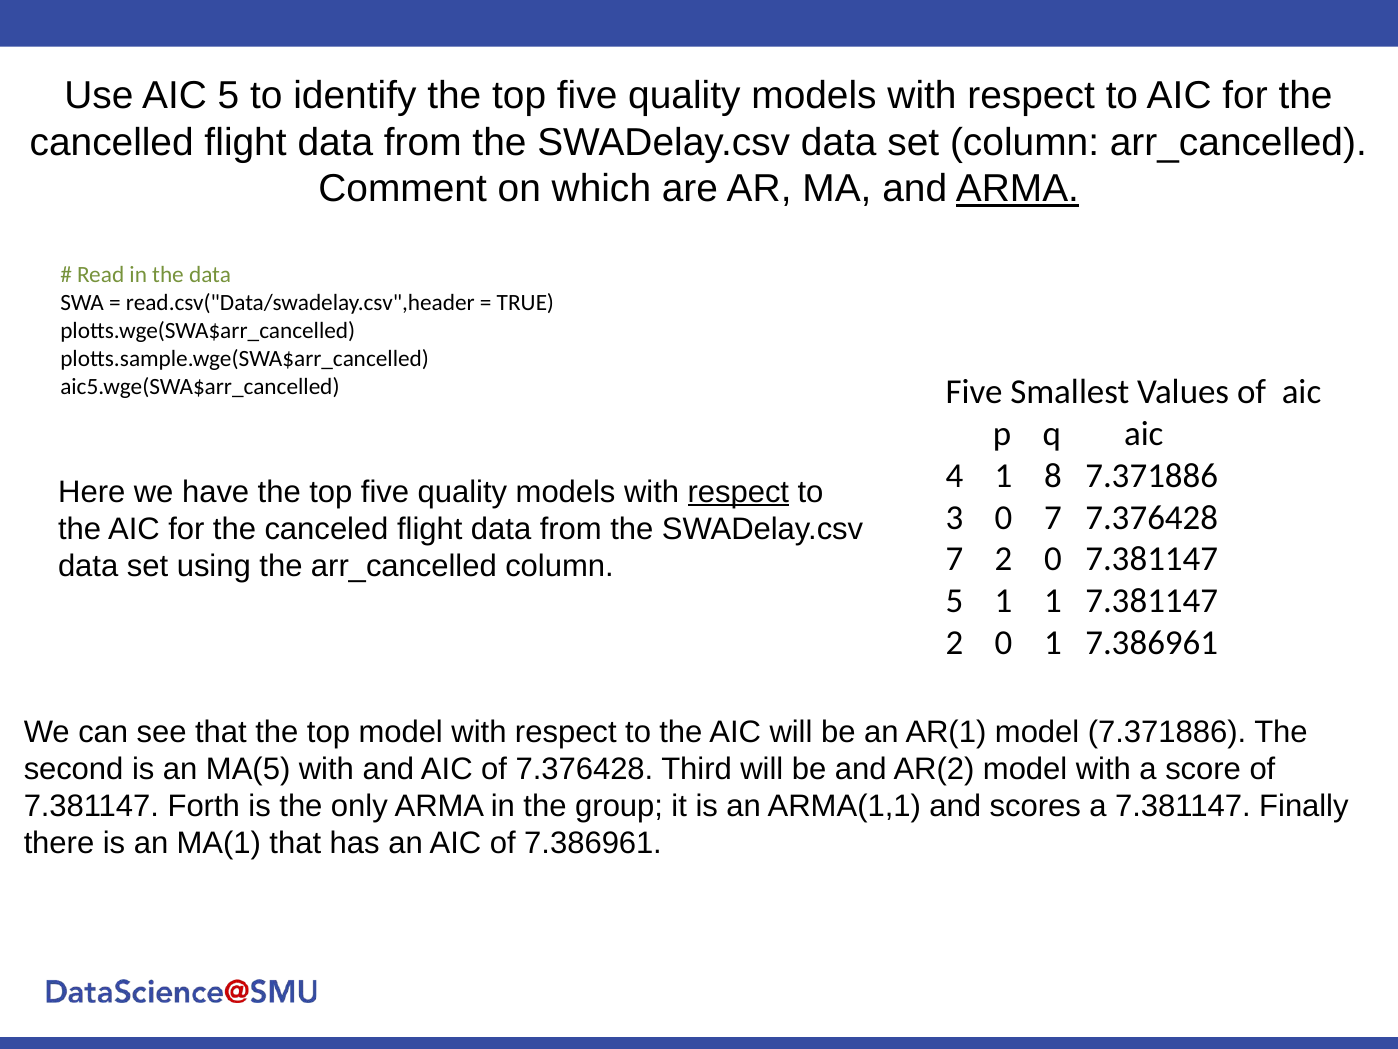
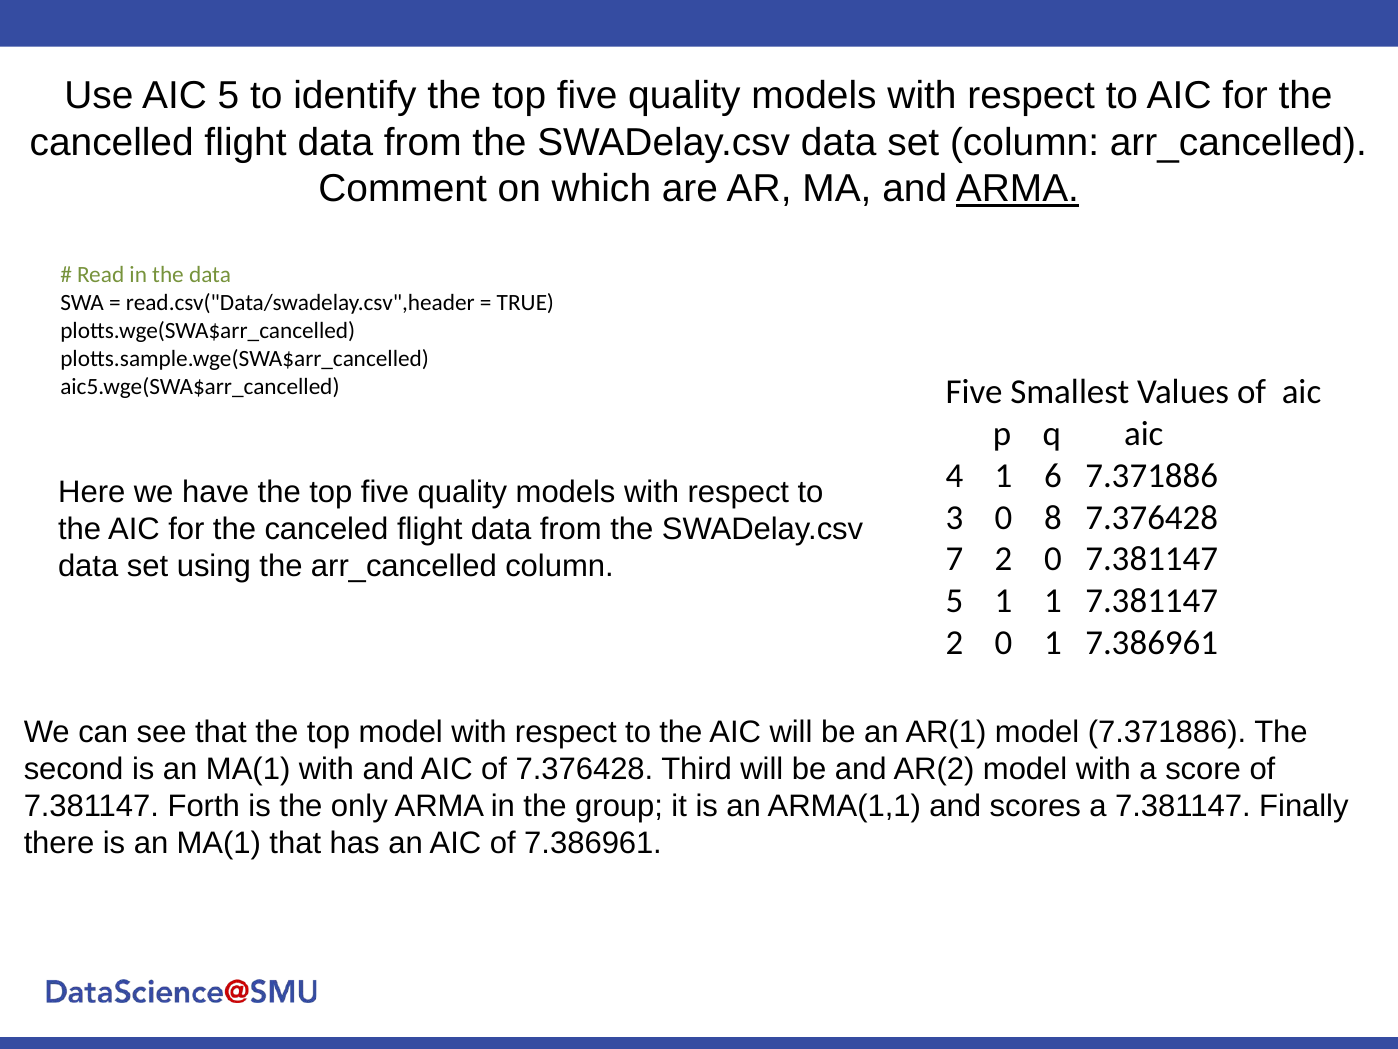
8: 8 -> 6 (1053, 475)
respect underline: present -> none (738, 492)
0 7: 7 -> 8 (1053, 517)
second is an MA(5: MA(5 -> MA(1 (248, 769)
